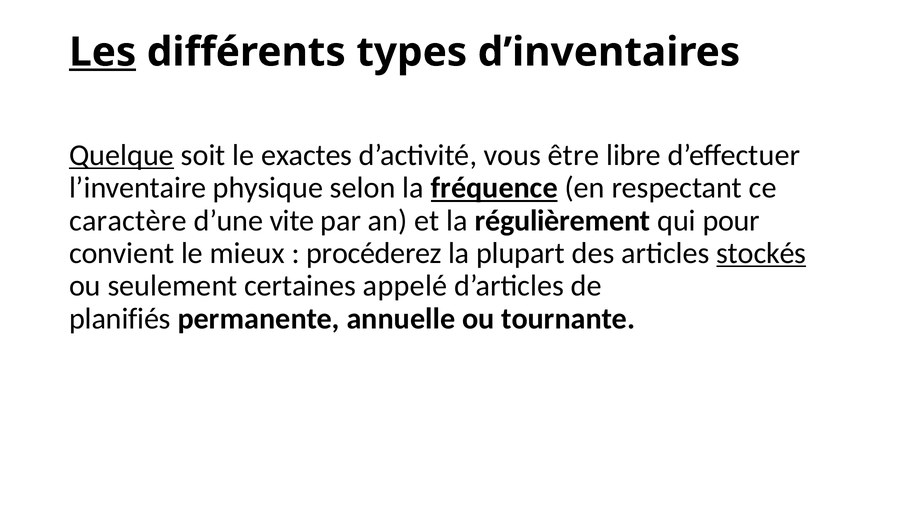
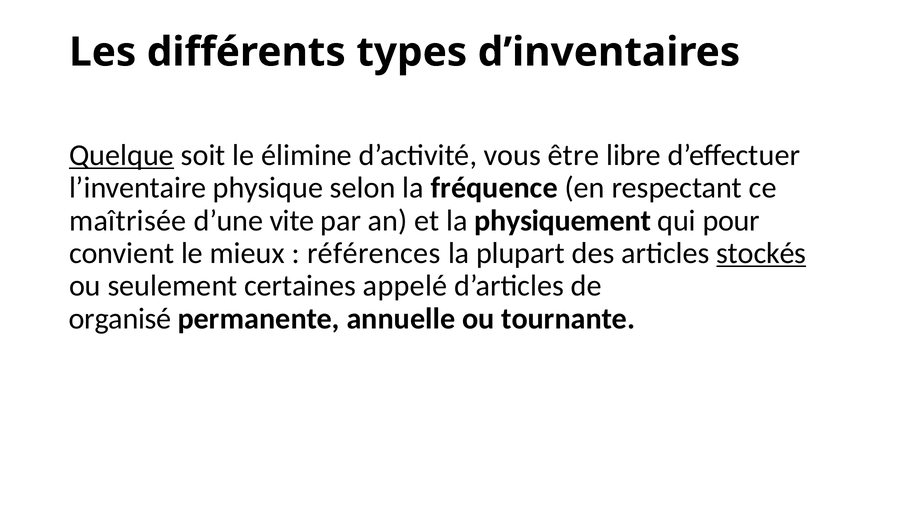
Les underline: present -> none (103, 52)
exactes: exactes -> élimine (307, 155)
fréquence underline: present -> none (494, 188)
caractère: caractère -> maîtrisée (128, 220)
régulièrement: régulièrement -> physiquement (563, 220)
procéderez: procéderez -> références (374, 253)
planifiés: planifiés -> organisé (120, 318)
